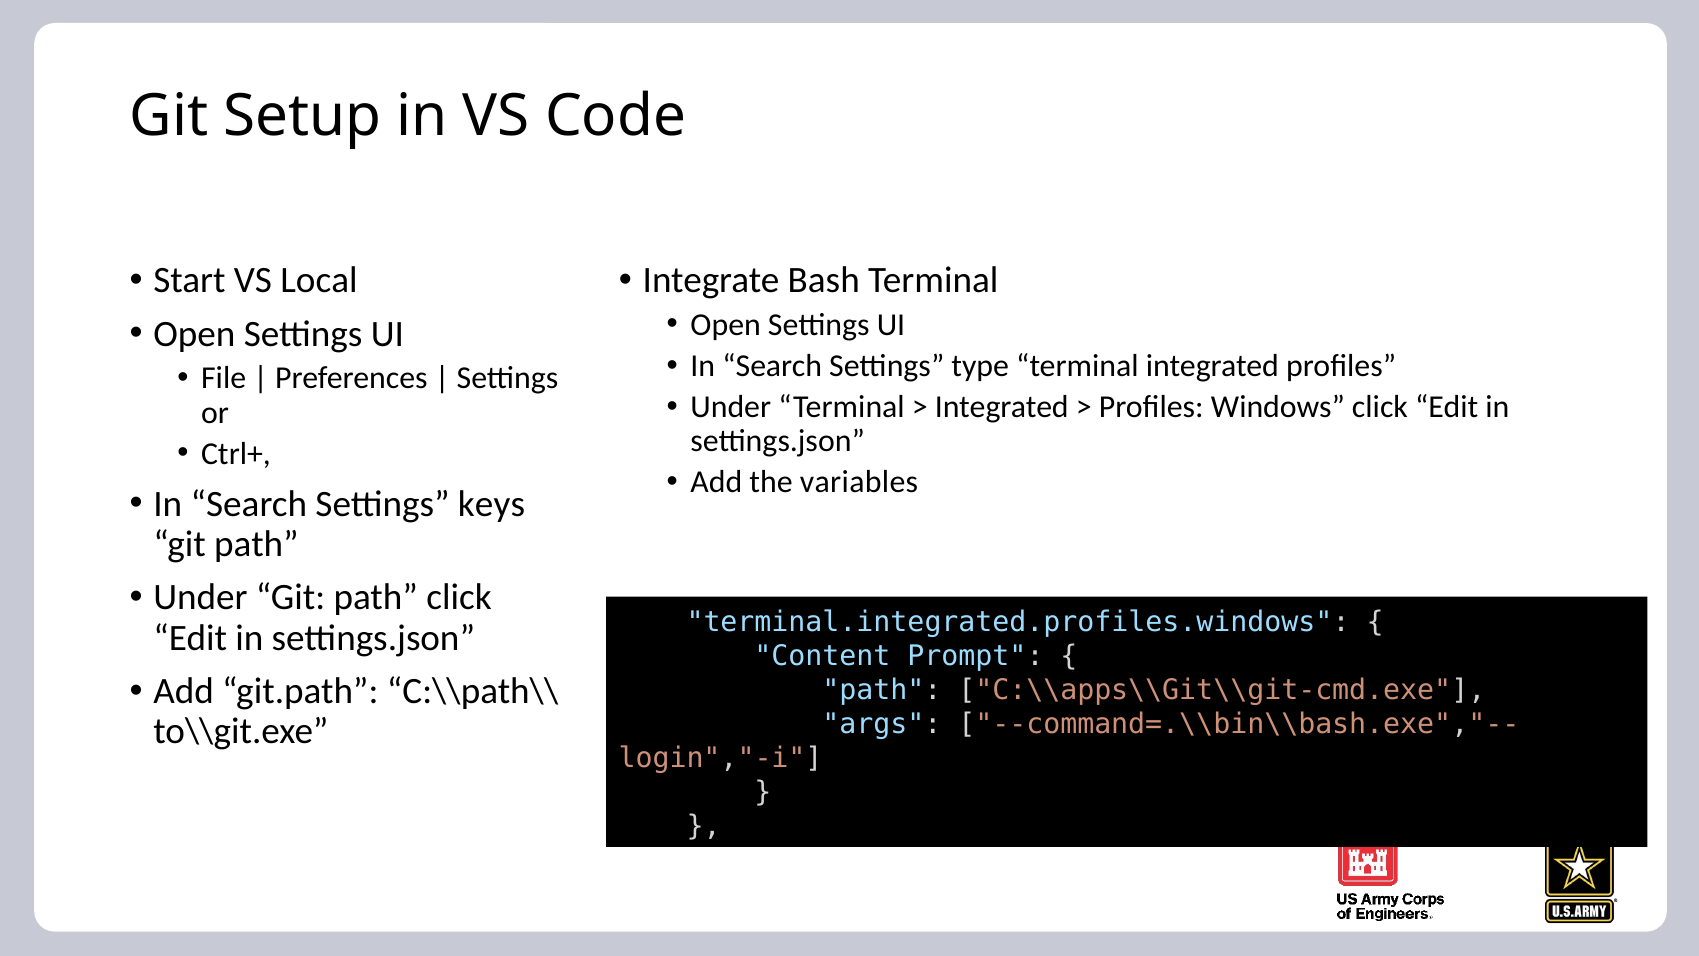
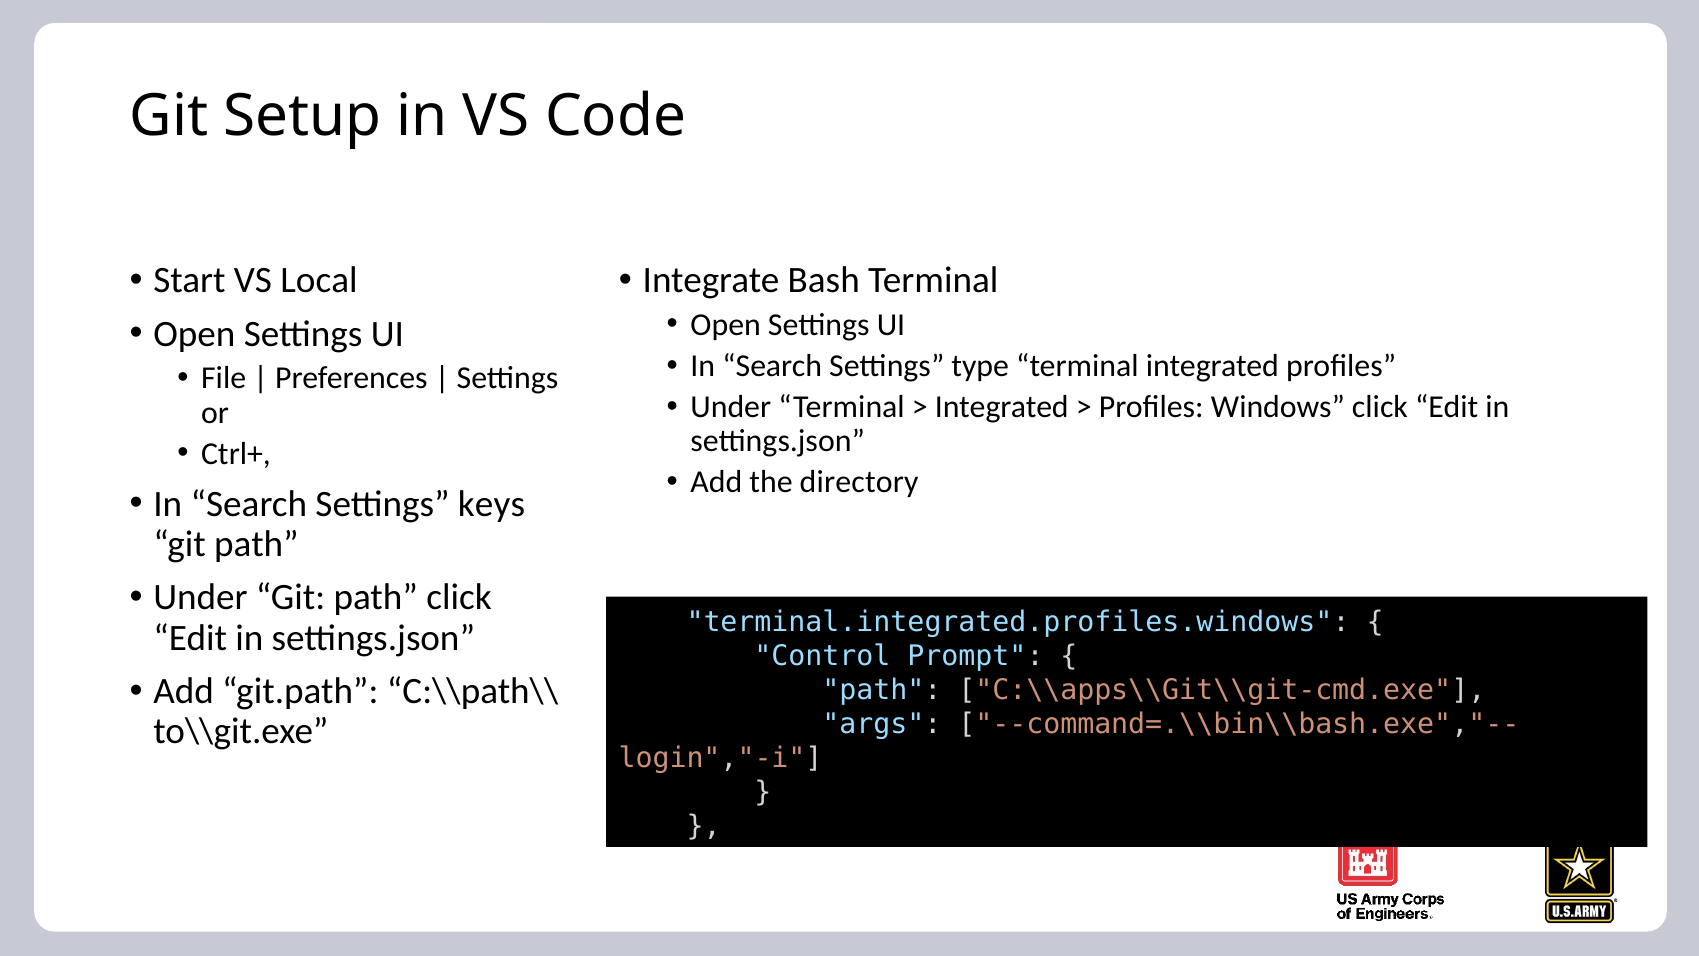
variables: variables -> directory (859, 482)
Content: Content -> Control (822, 656)
